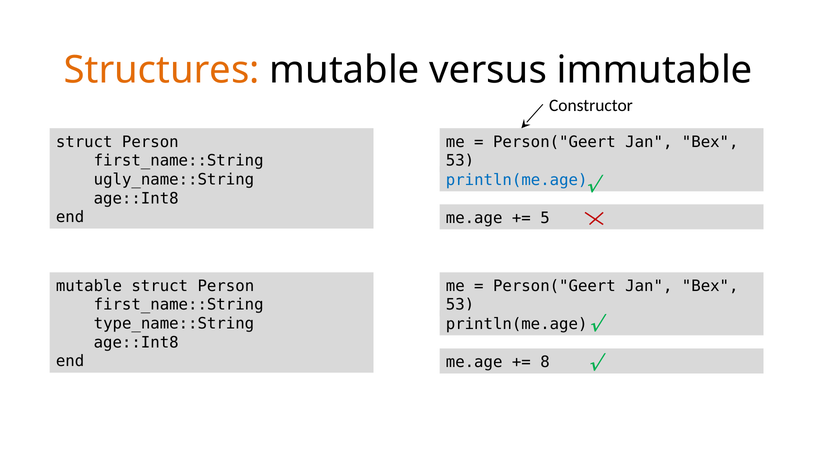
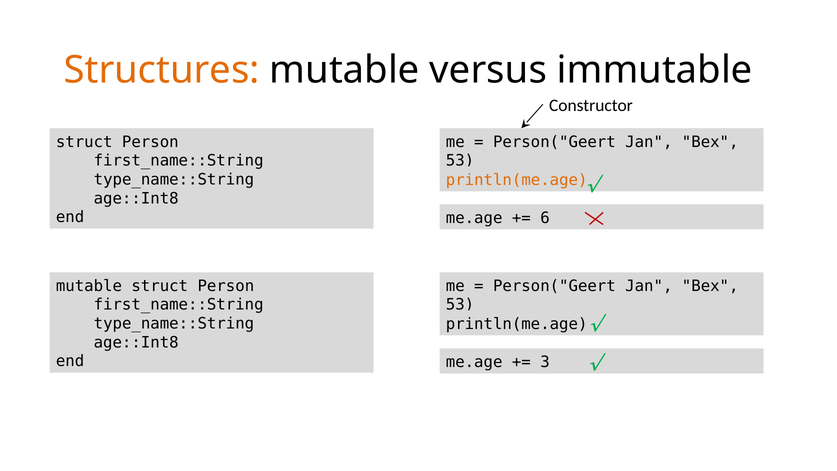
ugly_name::String: ugly_name::String -> type_name::String (174, 179)
println(me.age colour: blue -> orange (517, 180)
5: 5 -> 6 (545, 218)
8: 8 -> 3 (545, 362)
